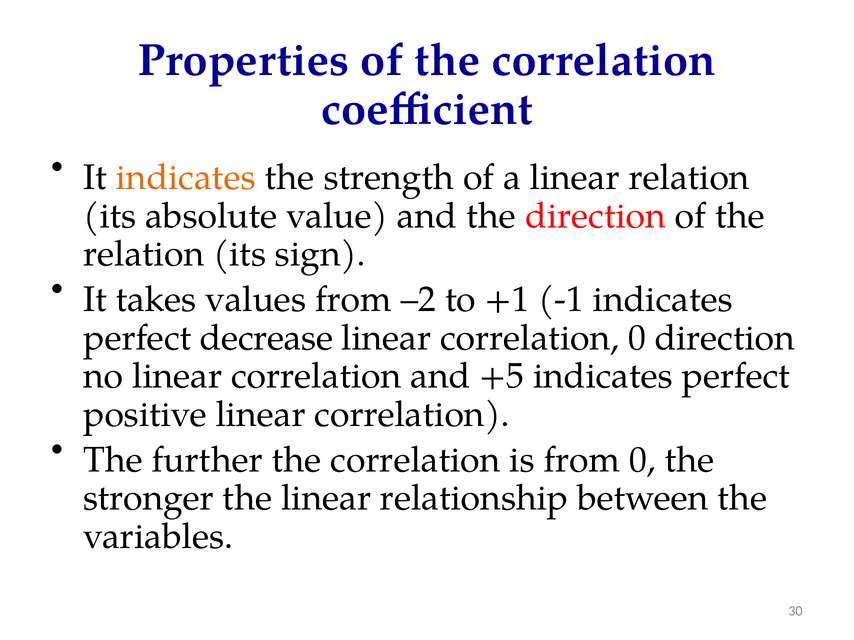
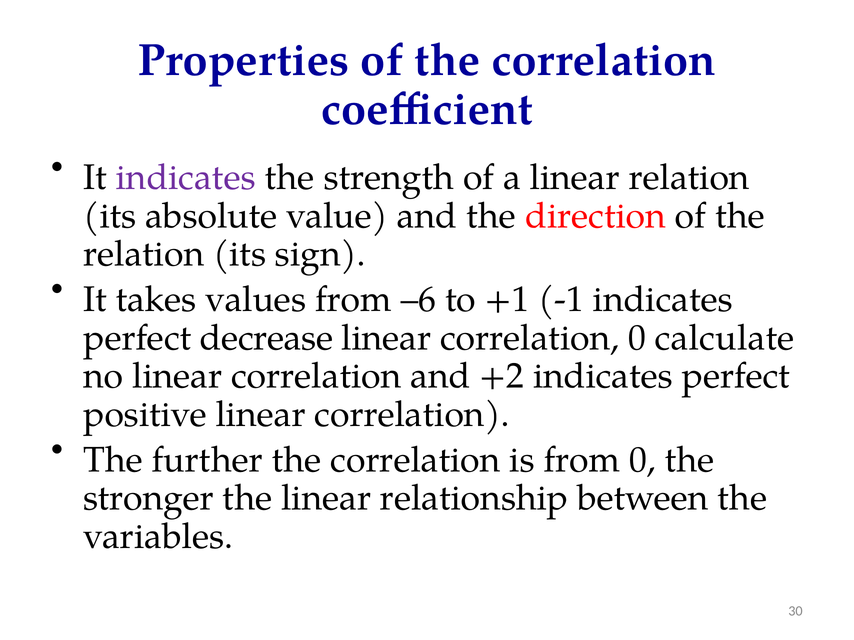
indicates colour: orange -> purple (186, 178)
–2: –2 -> –6 (418, 300)
0 direction: direction -> calculate (725, 338)
+5: +5 -> +2 (502, 377)
